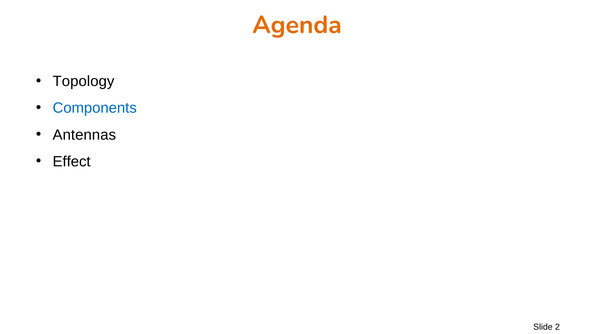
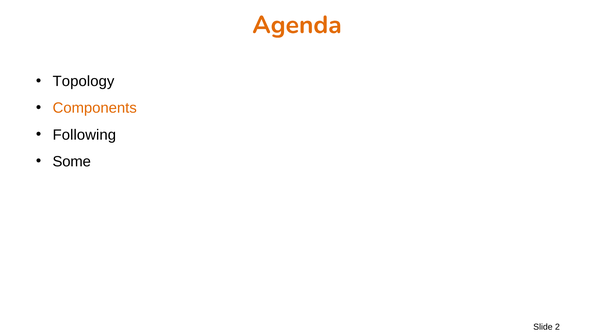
Components colour: blue -> orange (95, 108)
Antennas: Antennas -> Following (84, 135)
Effect: Effect -> Some (72, 162)
